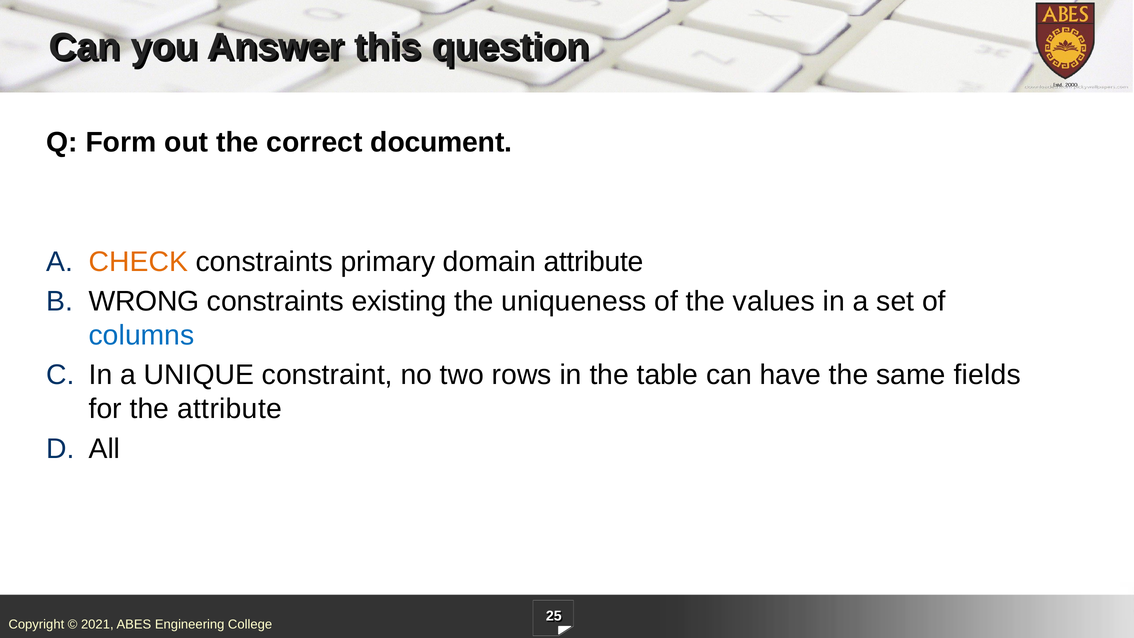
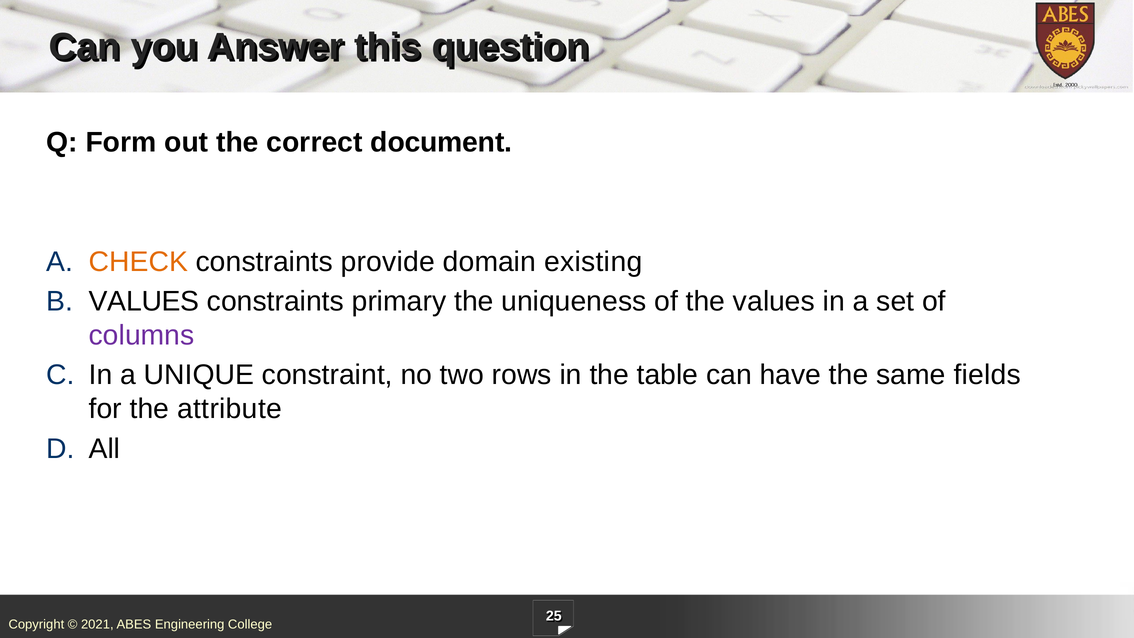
primary: primary -> provide (388, 262)
domain attribute: attribute -> existing (593, 262)
WRONG: WRONG -> VALUES (144, 301)
existing: existing -> primary (399, 301)
columns colour: blue -> purple (142, 335)
